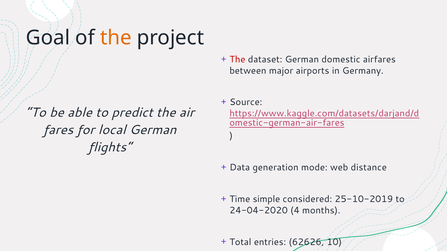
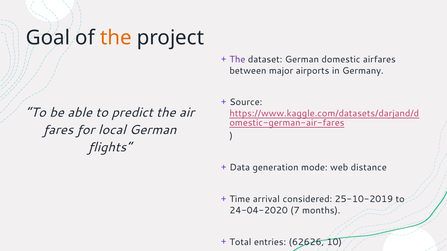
The colour: red -> purple (237, 60)
simple: simple -> arrival (266, 199)
4: 4 -> 7 (295, 211)
